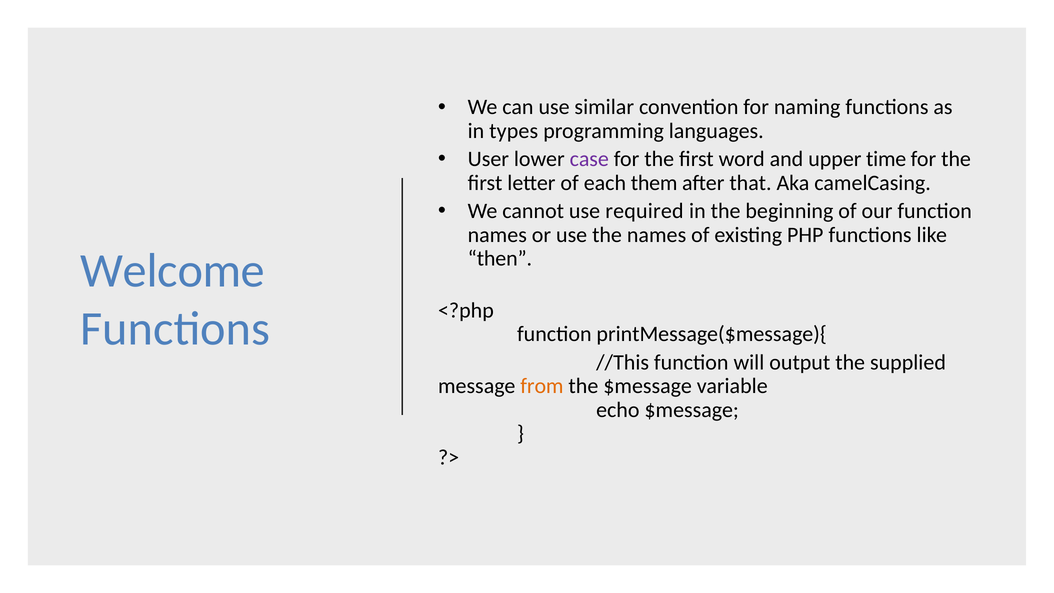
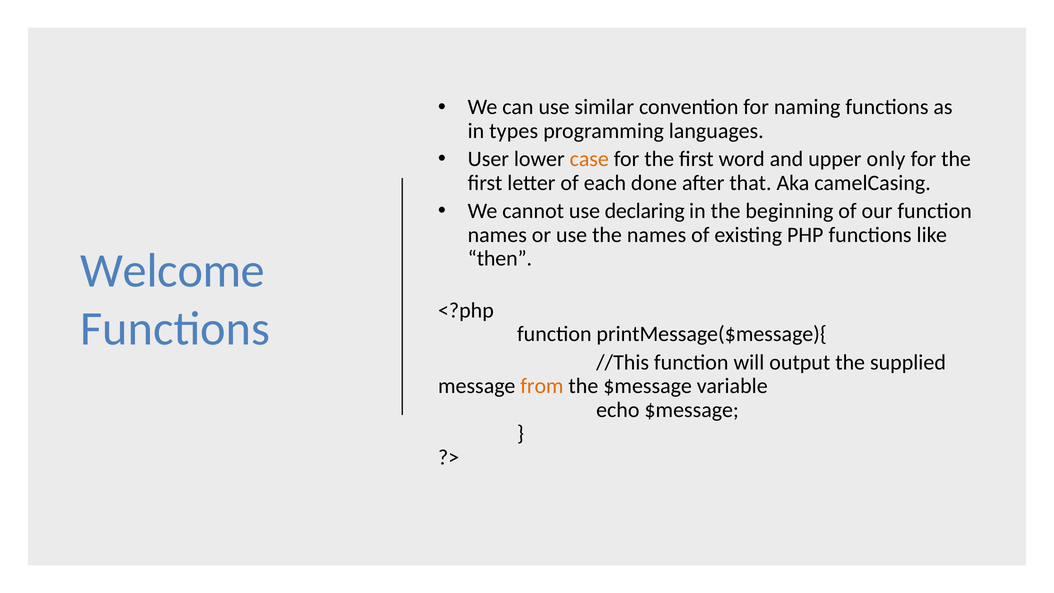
case colour: purple -> orange (589, 159)
time: time -> only (886, 159)
them: them -> done (654, 183)
required: required -> declaring (645, 211)
